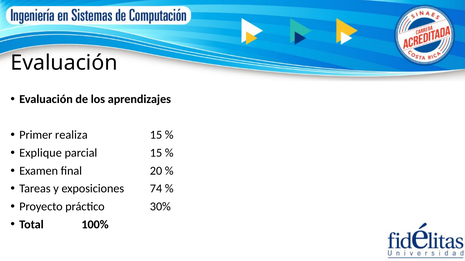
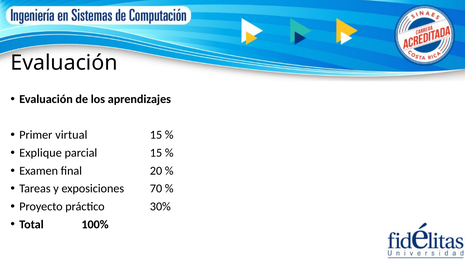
realiza: realiza -> virtual (71, 135)
74: 74 -> 70 (156, 189)
